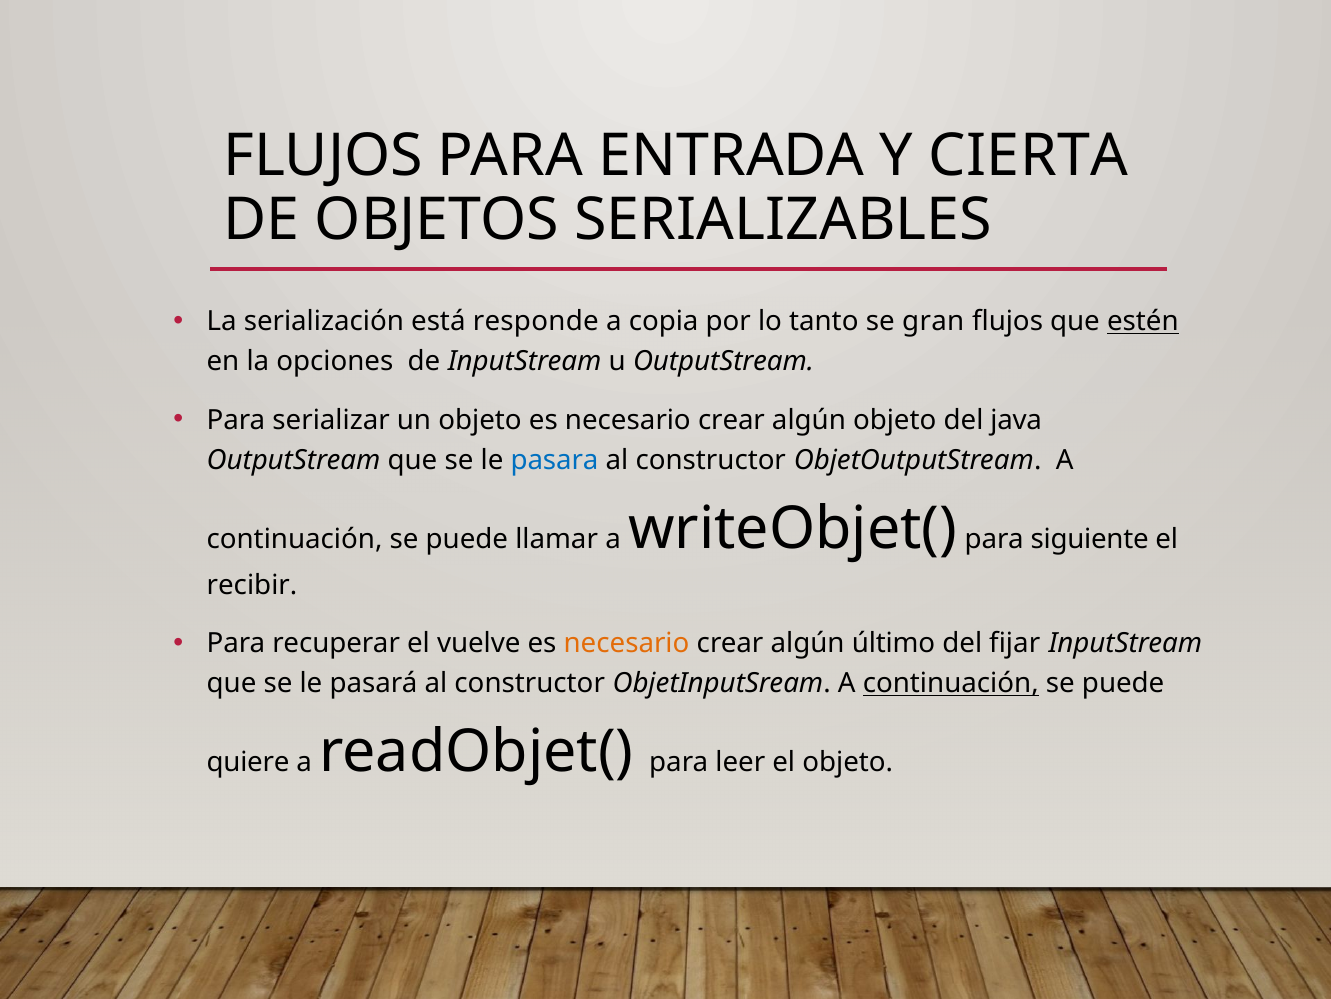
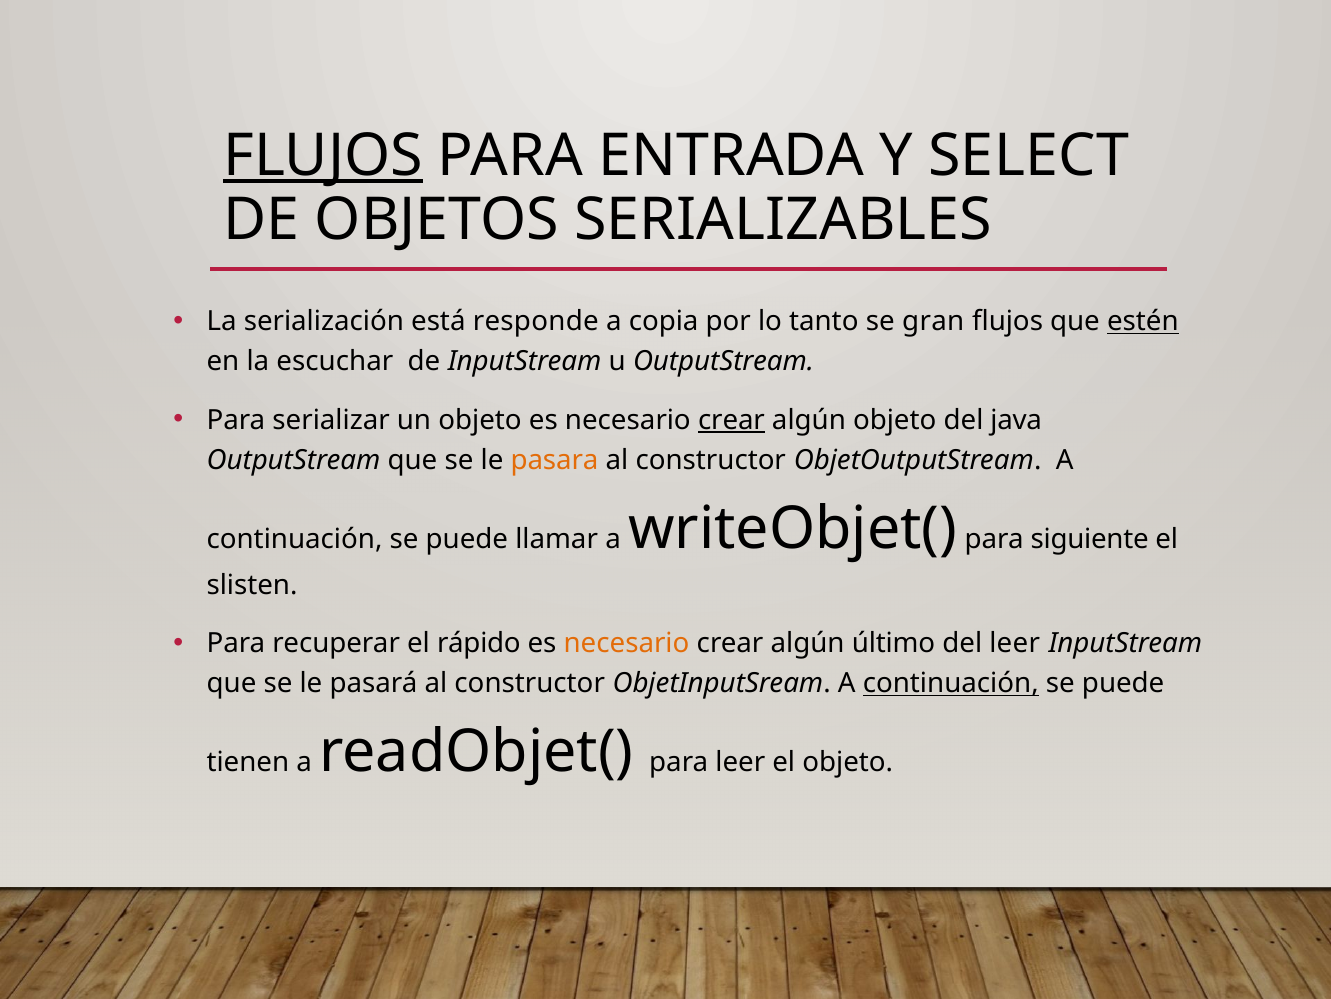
FLUJOS underline: none -> present (323, 155)
CIERTA: CIERTA -> SELECT (1029, 155)
opciones: opciones -> escuchar (335, 361)
crear underline: none -> present (731, 420)
pasara colour: blue -> orange (555, 460)
recibir: recibir -> slisten (252, 585)
vuelve: vuelve -> rápido (479, 643)
del fijar: fijar -> leer (1015, 643)
quiere: quiere -> tienen (248, 762)
